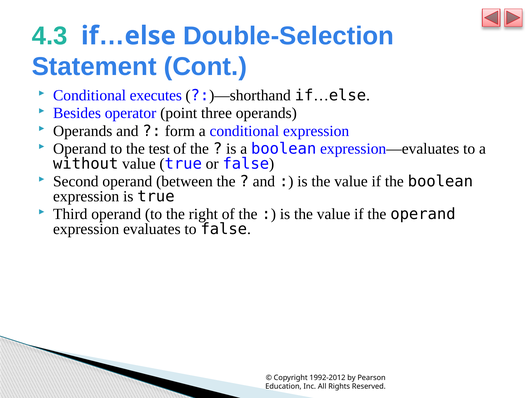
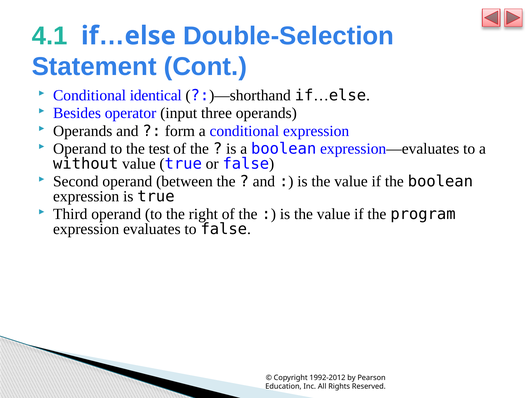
4.3: 4.3 -> 4.1 (50, 36)
executes: executes -> identical (156, 95)
point: point -> input (179, 113)
the operand: operand -> program (423, 214)
